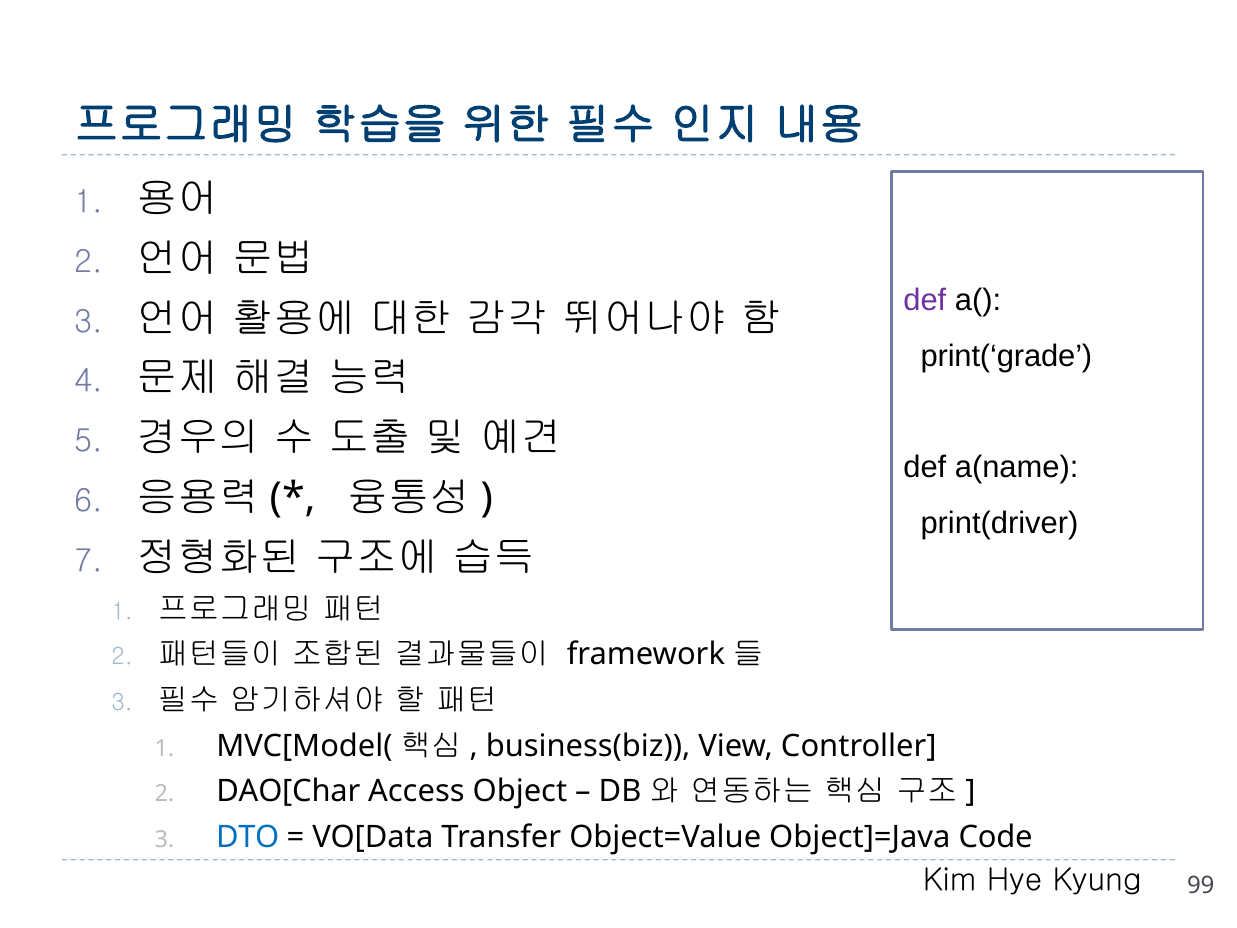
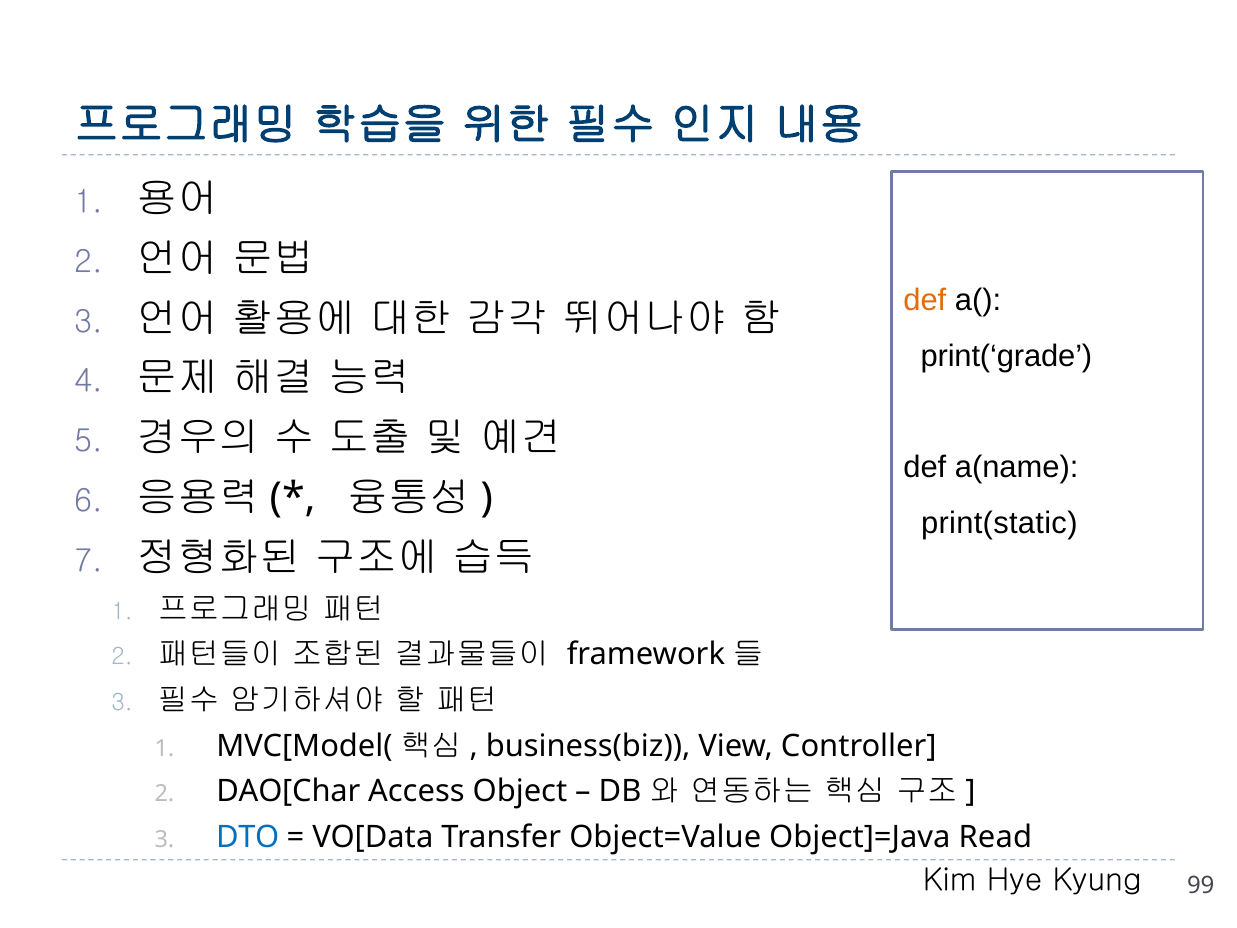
def colour: purple -> orange (925, 301)
print(driver: print(driver -> print(static (999, 523)
Code: Code -> Read (995, 837)
